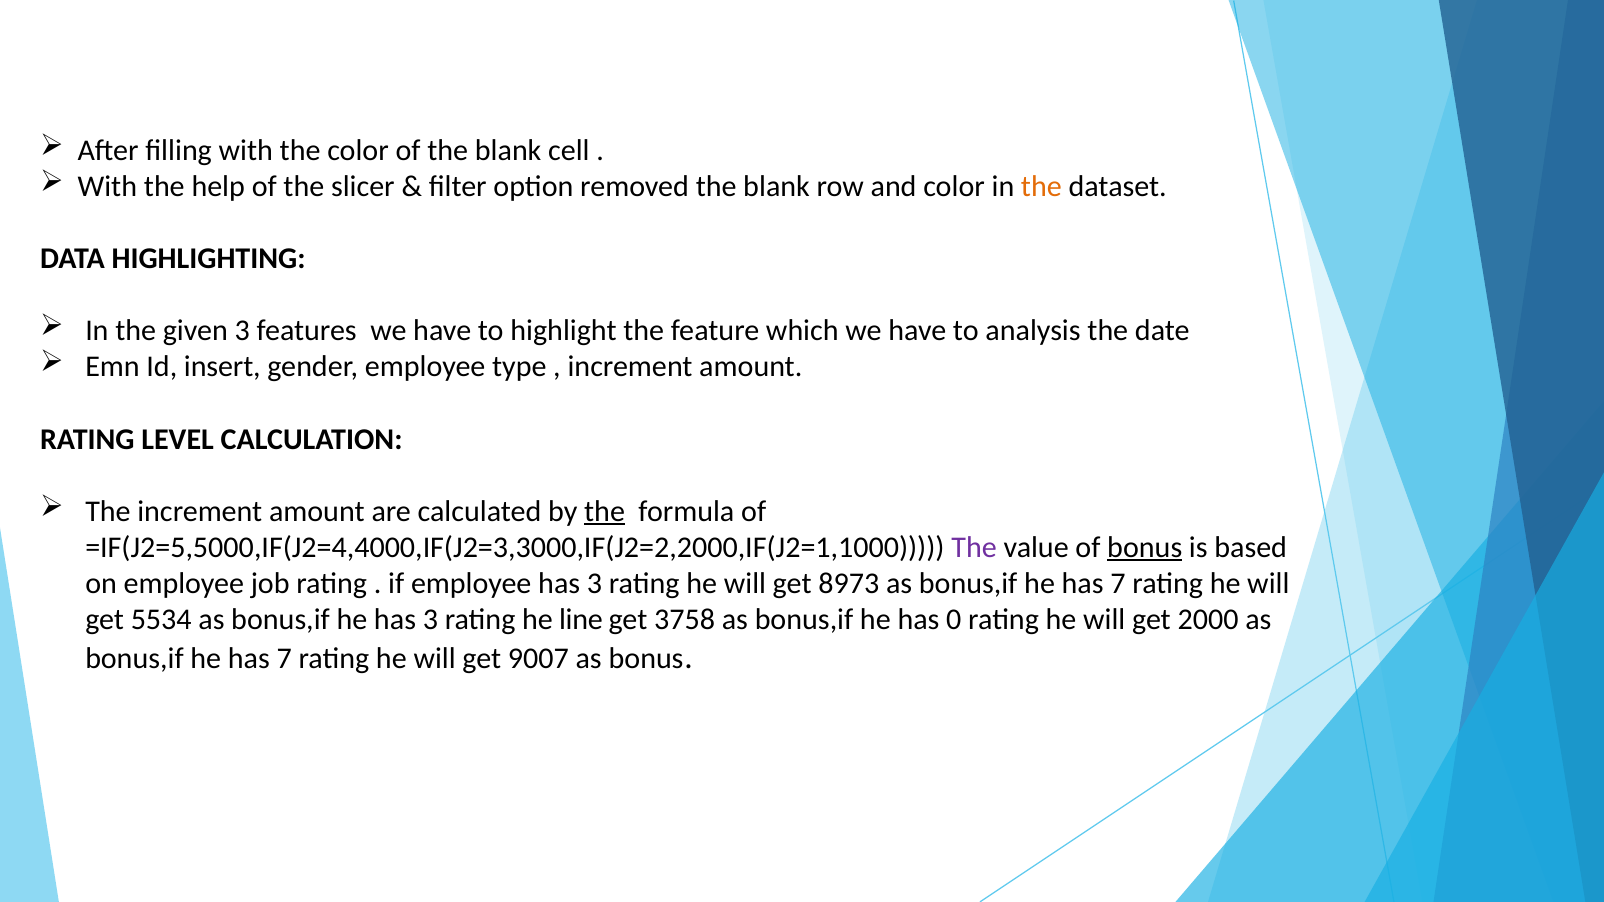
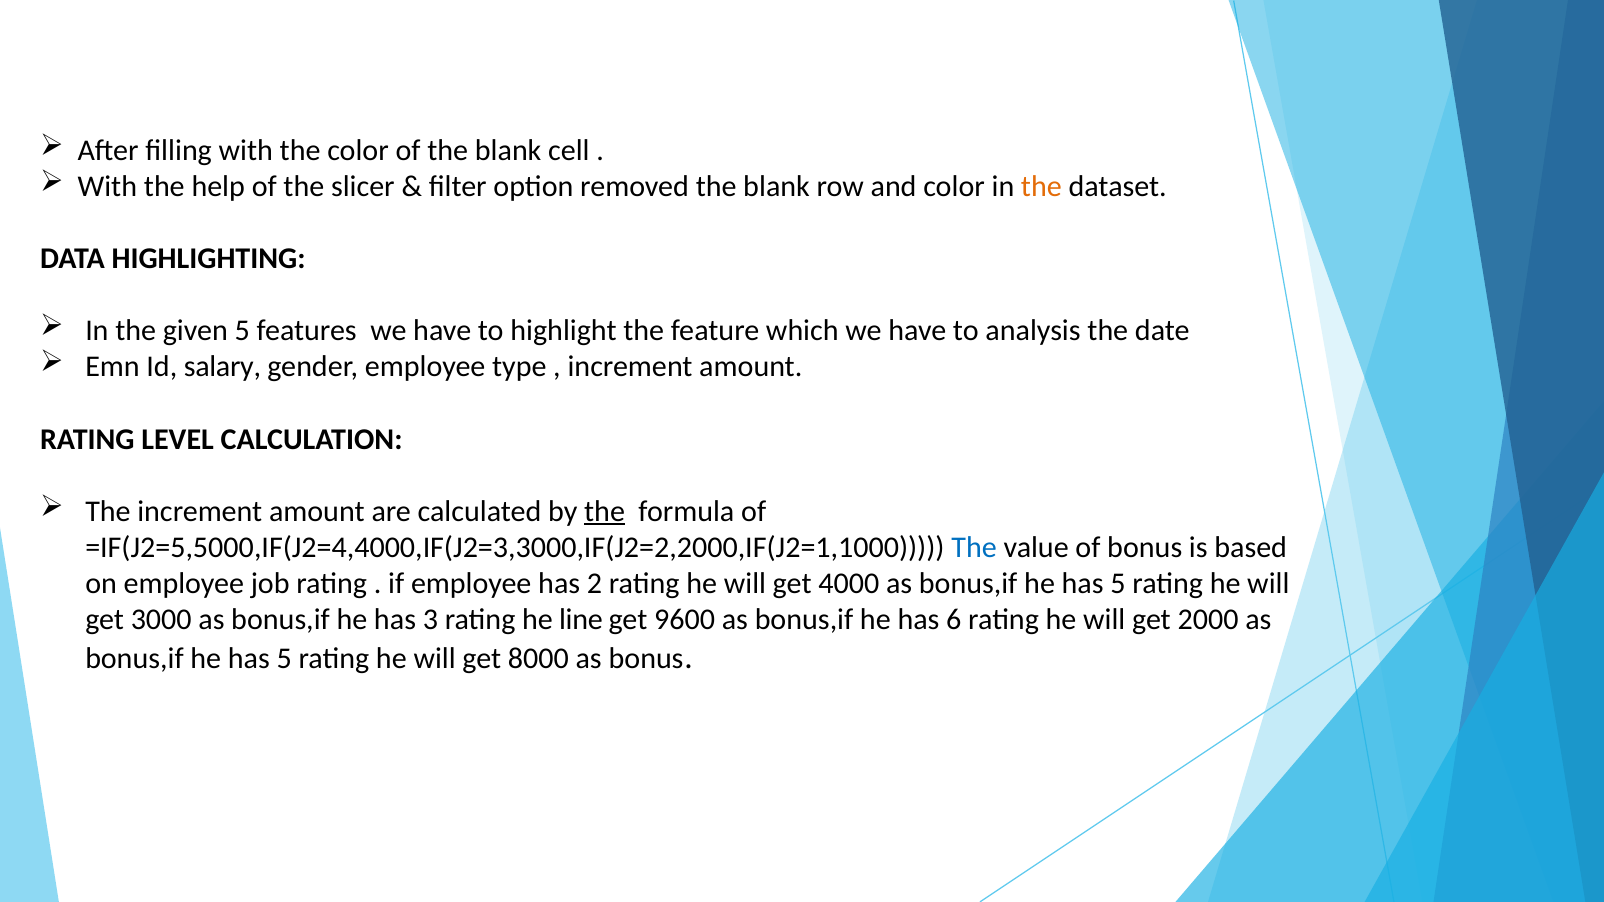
given 3: 3 -> 5 (242, 331)
insert: insert -> salary (222, 367)
The colour: purple -> blue (974, 547)
bonus underline: present -> none (1145, 547)
employee has 3: 3 -> 2 (594, 584)
8973: 8973 -> 4000 (849, 584)
7: 7 -> 5 (1118, 584)
5534: 5534 -> 3000 (161, 620)
3758: 3758 -> 9600 (685, 620)
0: 0 -> 6 (954, 620)
7: 7 -> 5 (284, 659)
9007: 9007 -> 8000 (538, 659)
